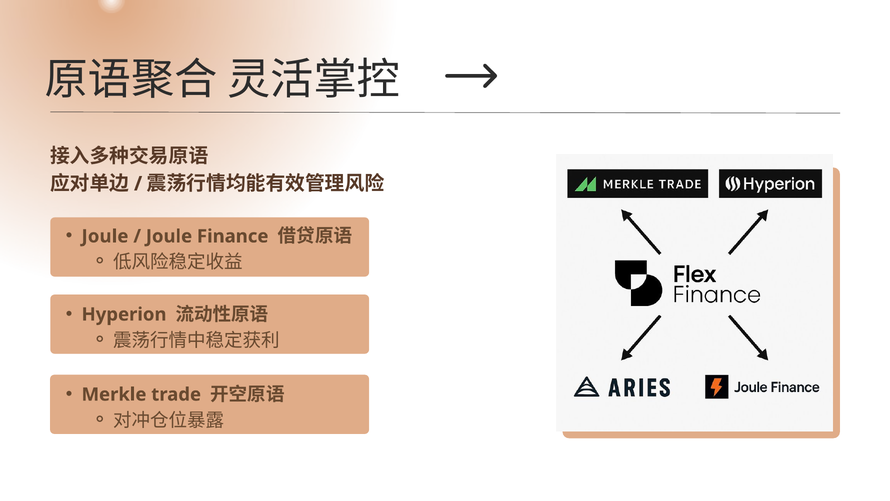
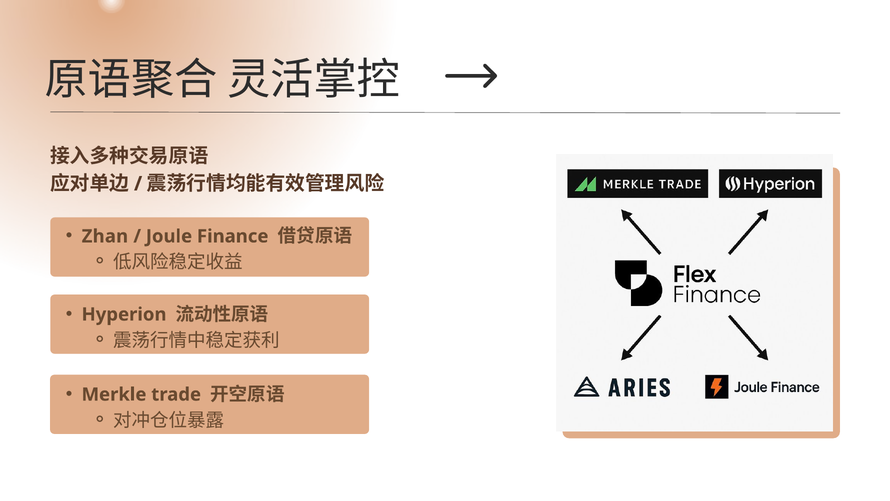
Joule: Joule -> Zhan (105, 236)
